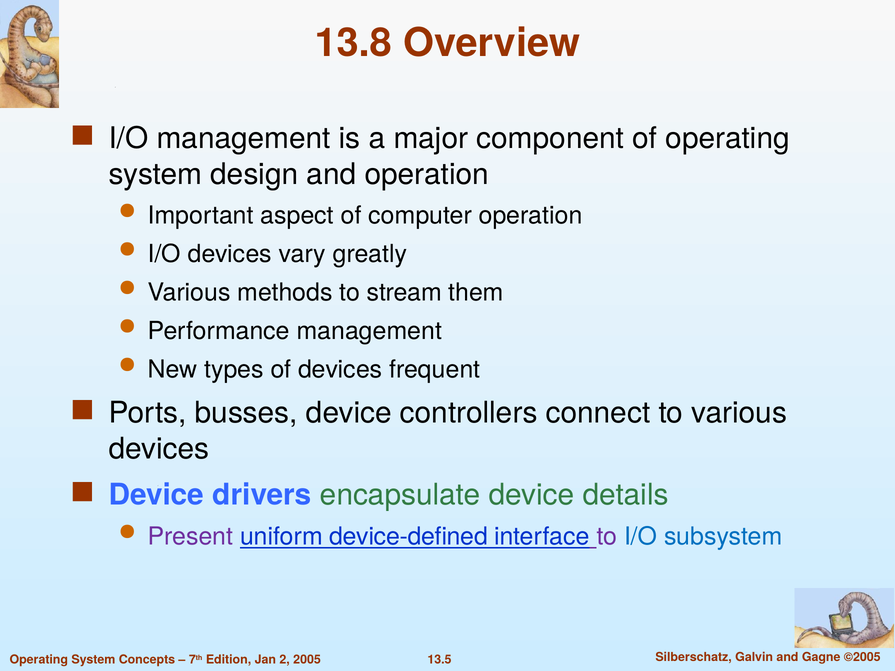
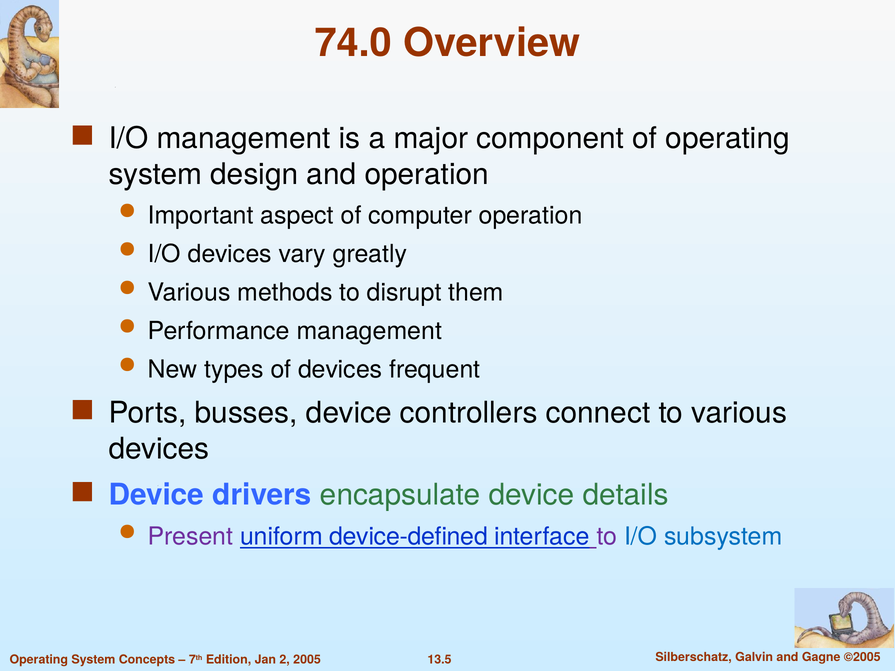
13.8: 13.8 -> 74.0 (353, 43)
stream: stream -> disrupt (404, 293)
